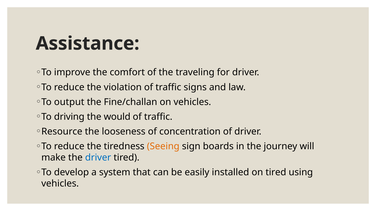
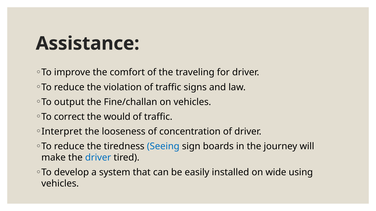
driving: driving -> correct (69, 117)
Resource: Resource -> Interpret (62, 132)
Seeing colour: orange -> blue (163, 147)
on tired: tired -> wide (276, 173)
